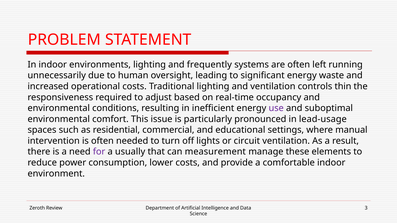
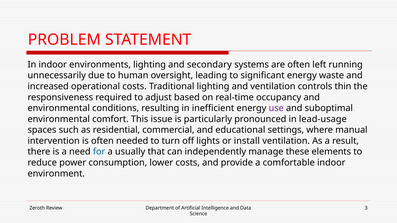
frequently: frequently -> secondary (209, 65)
circuit: circuit -> install (247, 141)
for colour: purple -> blue (99, 152)
measurement: measurement -> independently (215, 152)
